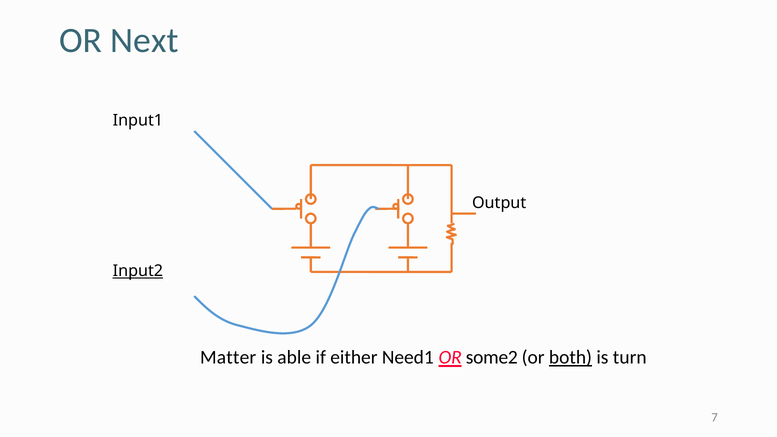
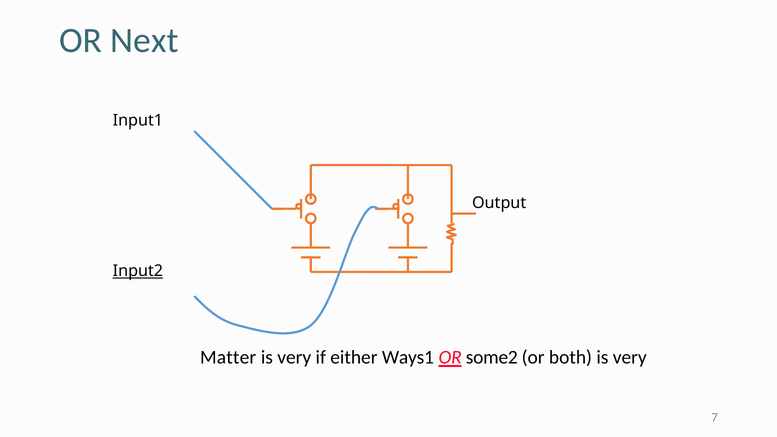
able: able -> very (294, 357)
Need1: Need1 -> Ways1 (408, 357)
both underline: present -> none (570, 357)
turn: turn -> very (630, 357)
